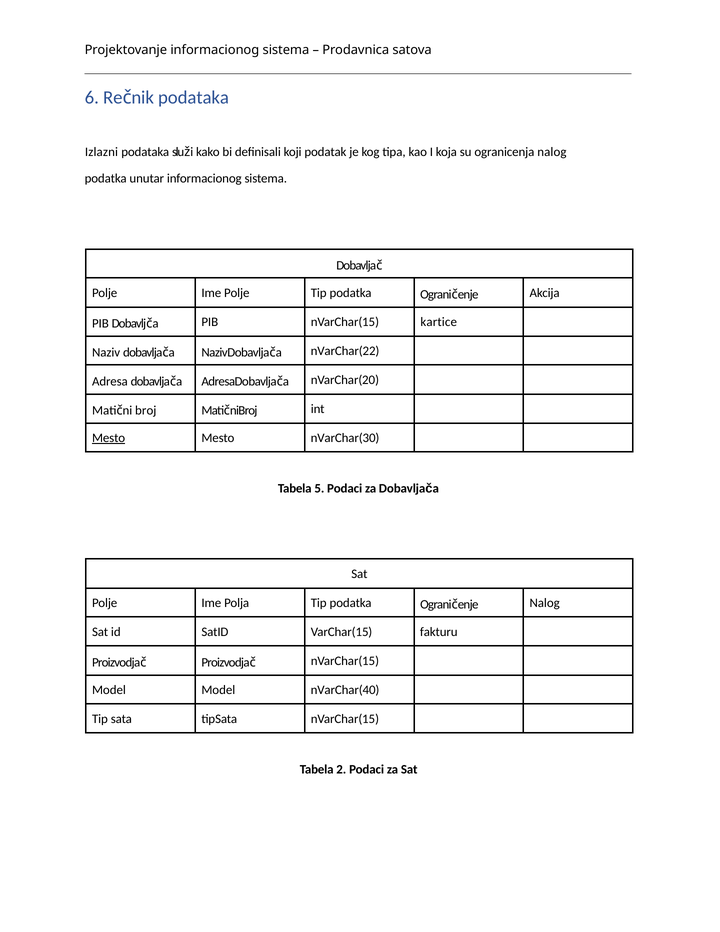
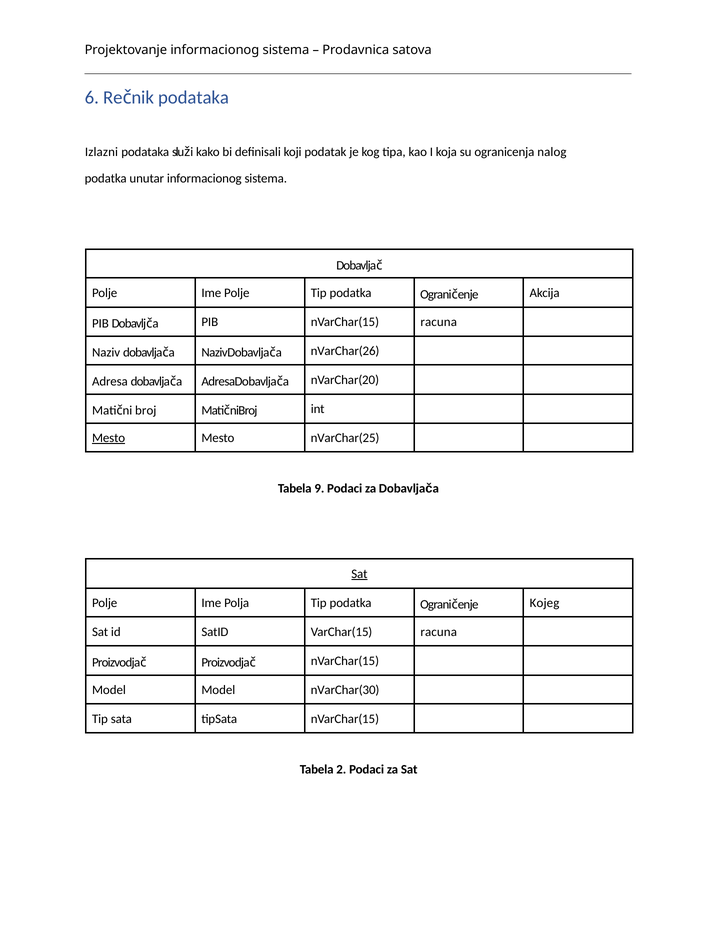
nVarChar(15 kartice: kartice -> racuna (439, 322)
nVarChar(22: nVarChar(22 -> nVarChar(26 (345, 351)
nVarChar(30: nVarChar(30 -> nVarChar(25 (345, 438)
5: 5 -> 9 (319, 488)
Sat underline: none -> present (359, 574)
Ograničenje Nalog: Nalog -> Kojeg (545, 603)
VarChar(15 fakturu: fakturu -> racuna (439, 632)
nVarChar(40: nVarChar(40 -> nVarChar(30 (345, 690)
